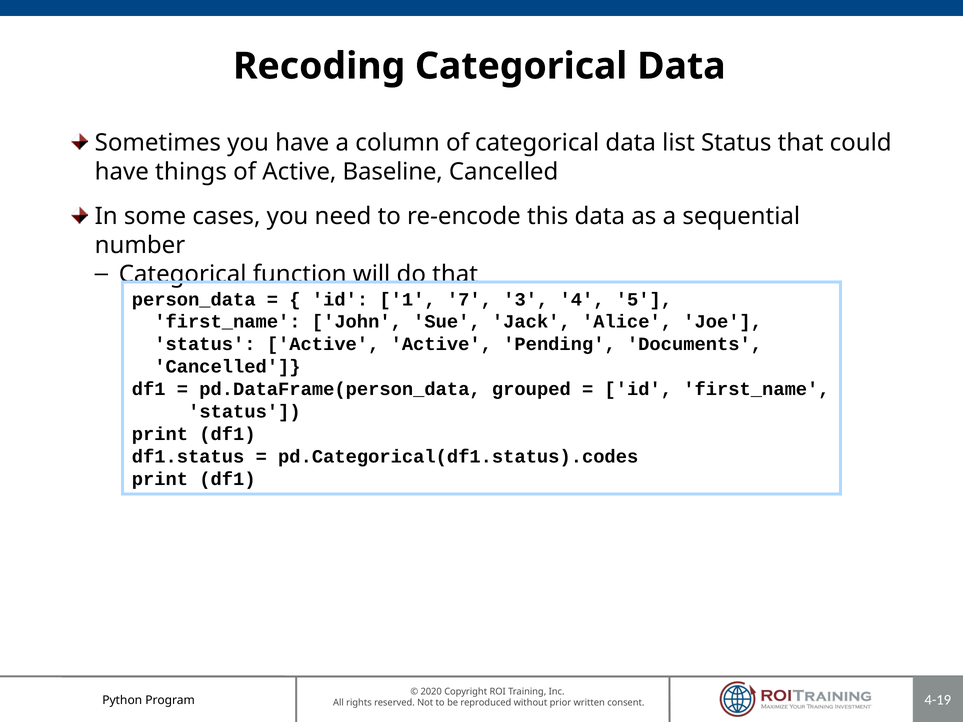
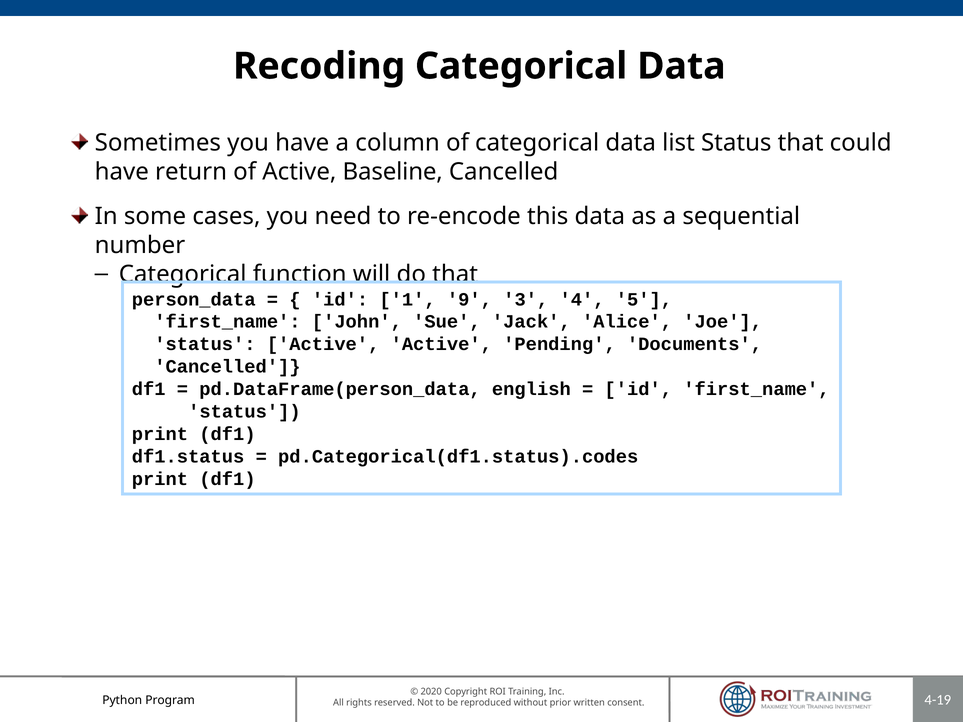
things: things -> return (191, 172)
7: 7 -> 9 (469, 299)
grouped: grouped -> english (531, 389)
